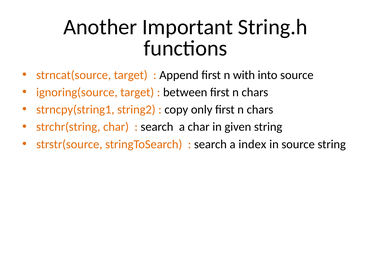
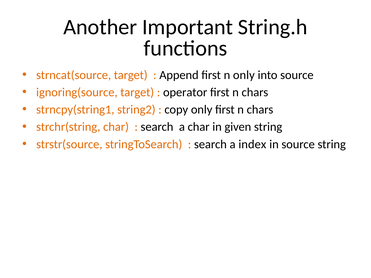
n with: with -> only (244, 75)
between: between -> operator (185, 92)
